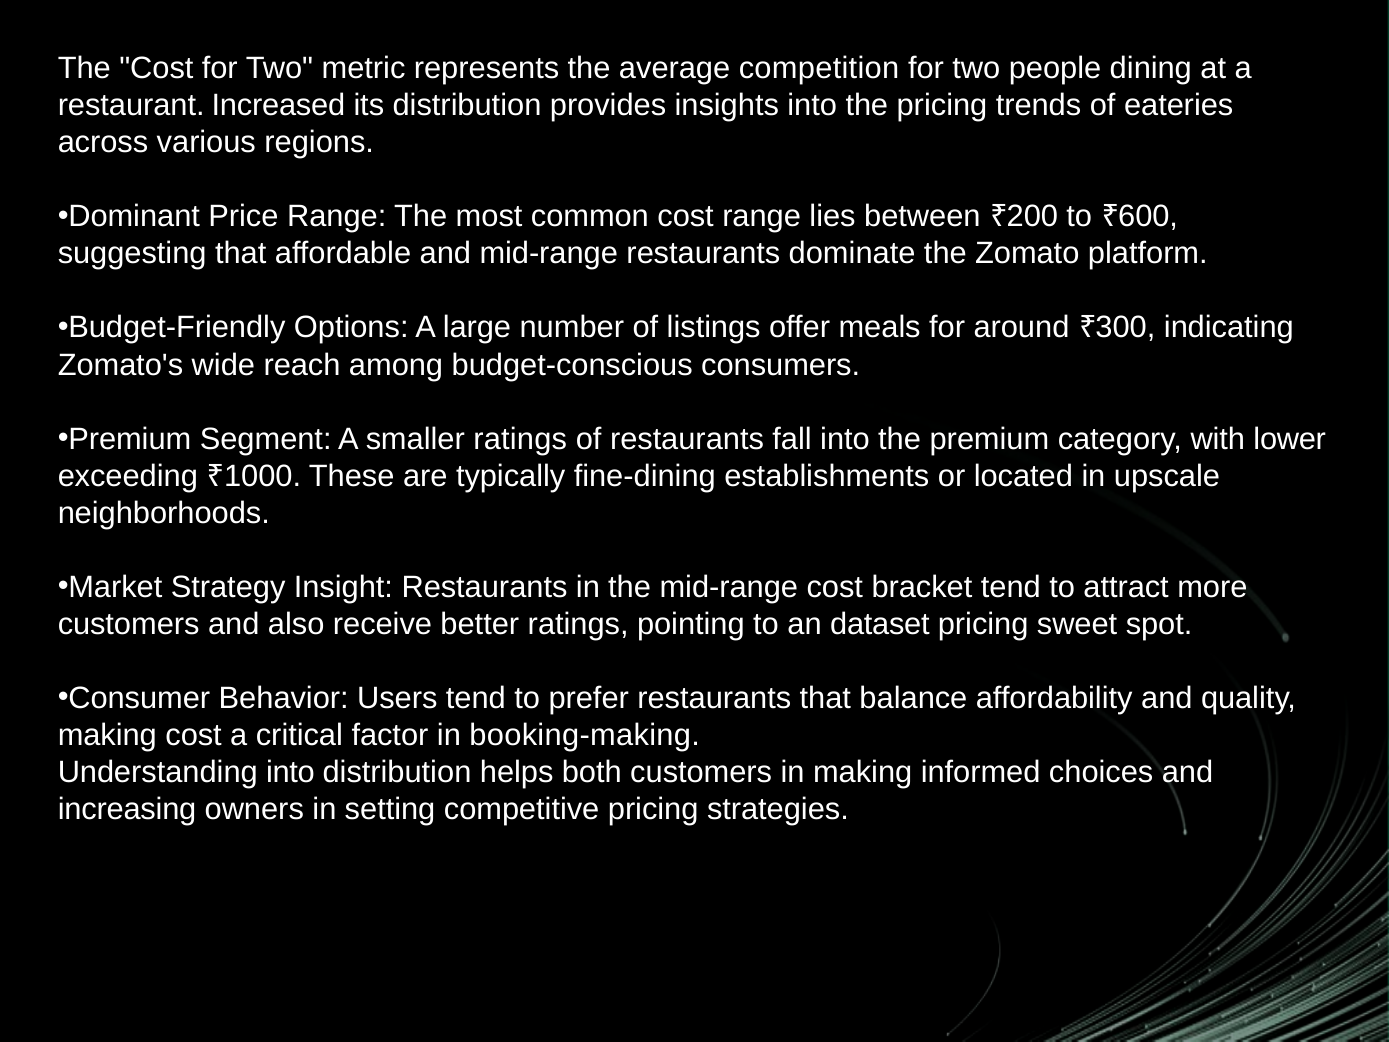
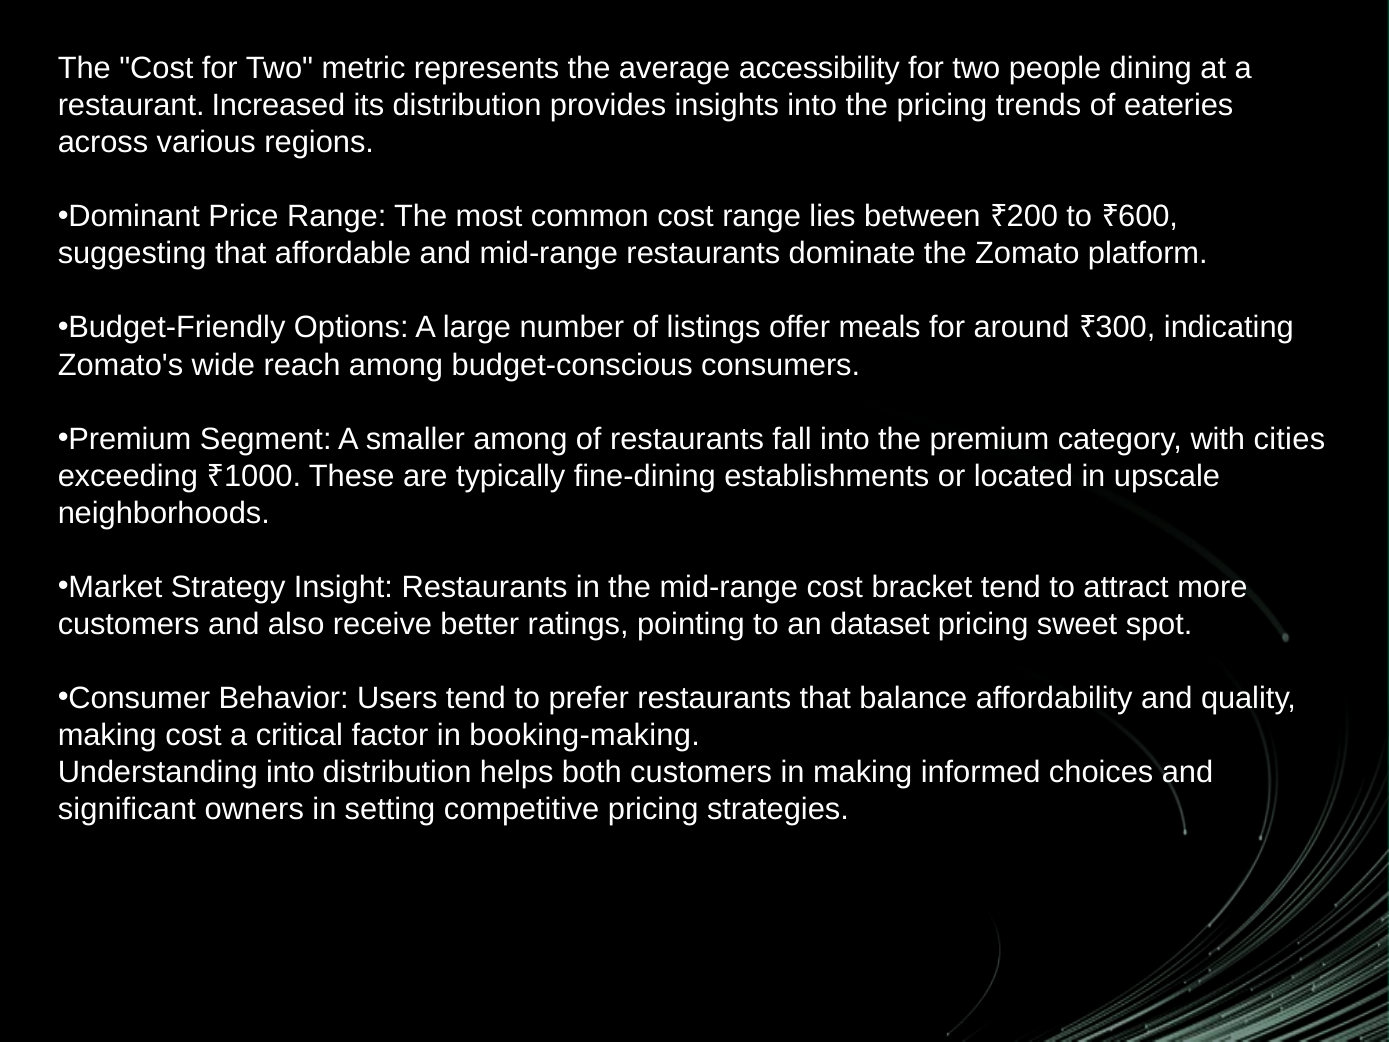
competition: competition -> accessibility (819, 69)
smaller ratings: ratings -> among (520, 439)
lower: lower -> cities (1289, 439)
increasing: increasing -> significant (127, 809)
